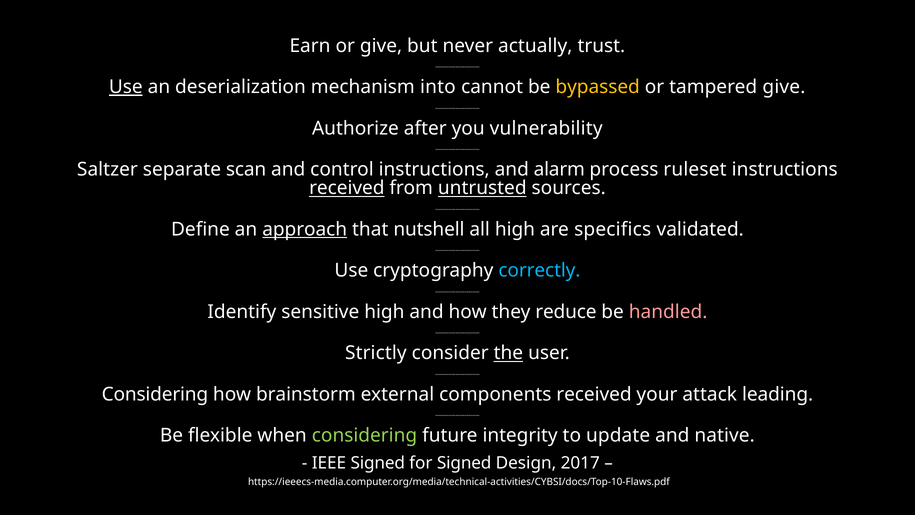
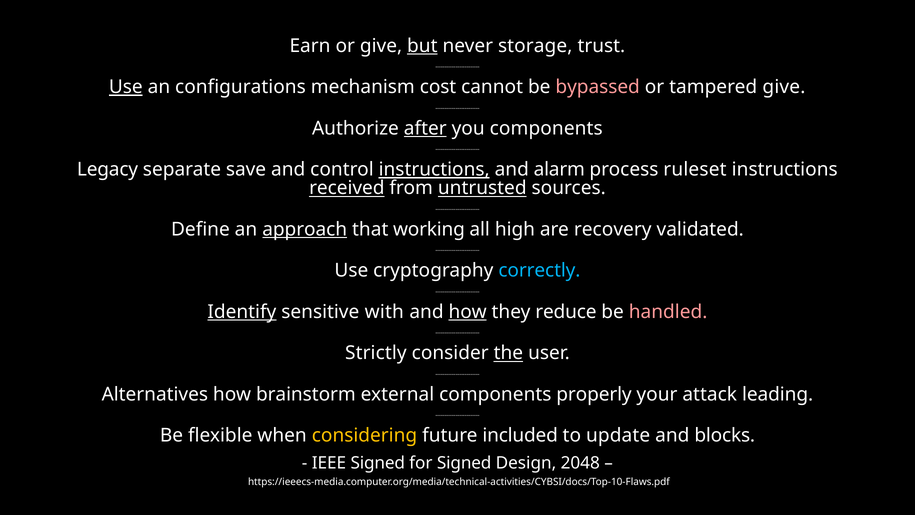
but underline: none -> present (422, 46)
actually: actually -> storage (535, 46)
deserialization: deserialization -> configurations (240, 87)
into: into -> cost (438, 87)
bypassed colour: yellow -> pink (598, 87)
after underline: none -> present (425, 128)
you vulnerability: vulnerability -> components (546, 128)
Saltzer: Saltzer -> Legacy (108, 170)
scan: scan -> save (246, 170)
instructions underline: none -> present (434, 170)
nutshell: nutshell -> working (429, 229)
specifics: specifics -> recovery (613, 229)
Identify underline: none -> present (242, 312)
sensitive high: high -> with (384, 312)
how underline: none -> present (468, 312)
Considering: Considering -> Alternatives (155, 394)
components received: received -> properly (594, 394)
considering colour: light green -> yellow (364, 435)
integrity: integrity -> included (520, 435)
native: native -> blocks (725, 435)
2017: 2017 -> 2048 (580, 463)
